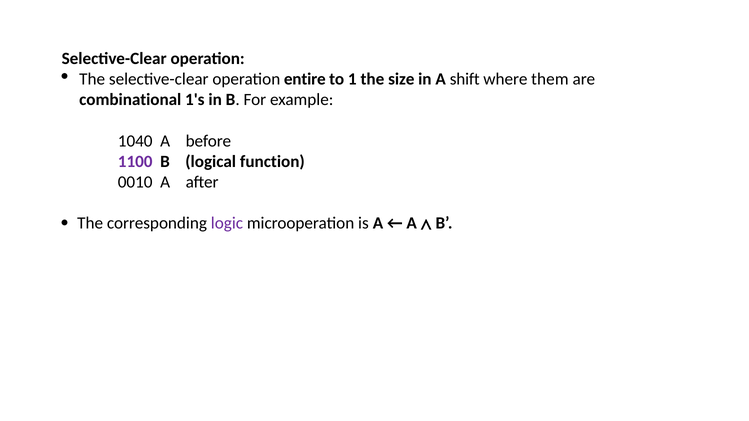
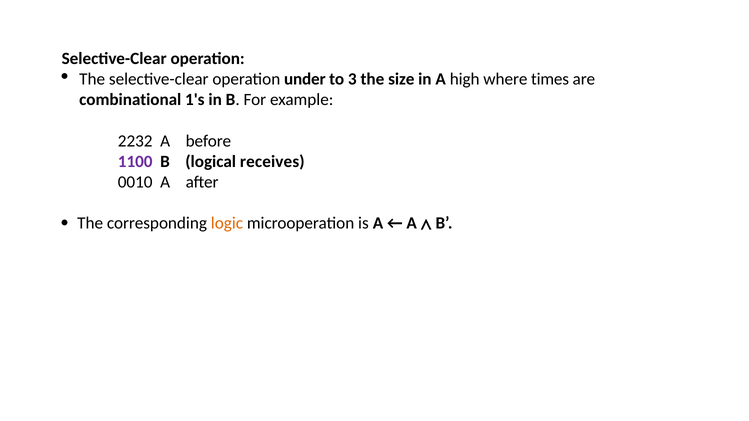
entire: entire -> under (305, 79)
1: 1 -> 3 (352, 79)
shift: shift -> high (465, 79)
them: them -> times (550, 79)
1040: 1040 -> 2232 (135, 141)
function: function -> receives (272, 162)
logic colour: purple -> orange (227, 223)
